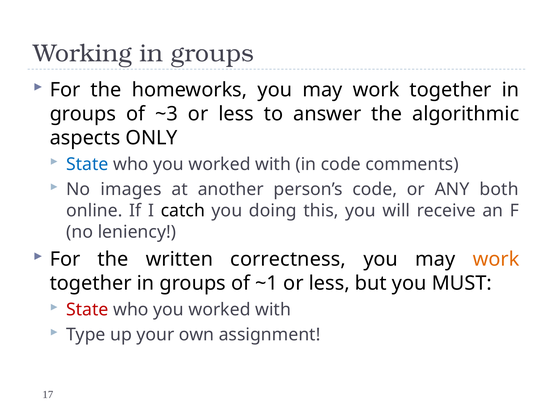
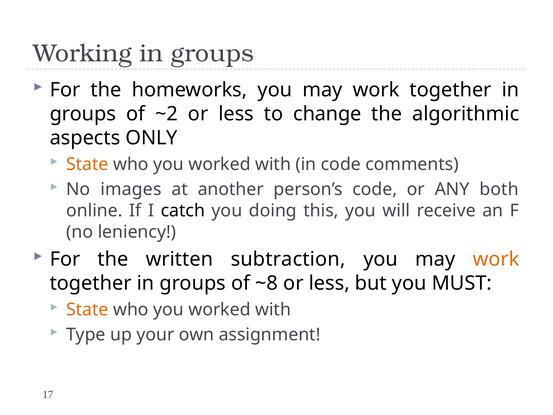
~3: ~3 -> ~2 (167, 114)
answer: answer -> change (327, 114)
State colour: blue -> orange (87, 164)
correctness: correctness -> subtraction (288, 259)
~1: ~1 -> ~8 (267, 283)
State colour: red -> orange (87, 310)
